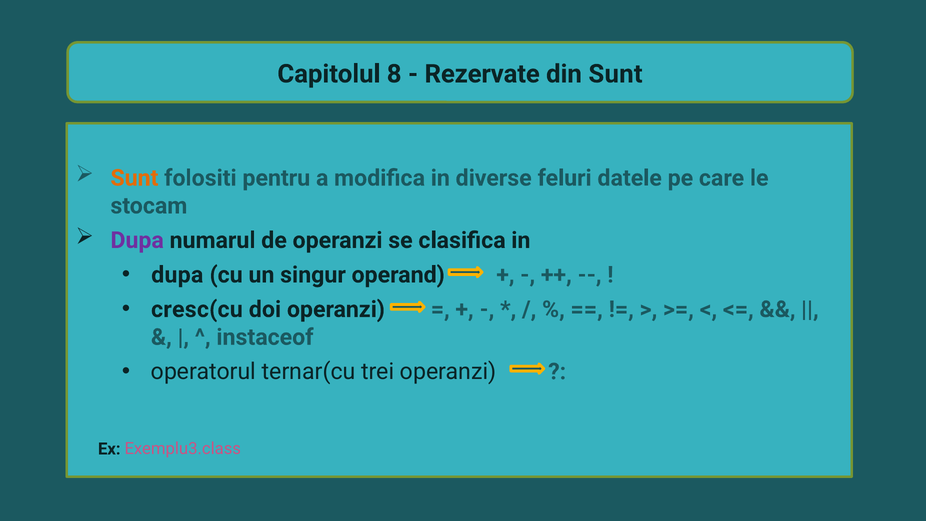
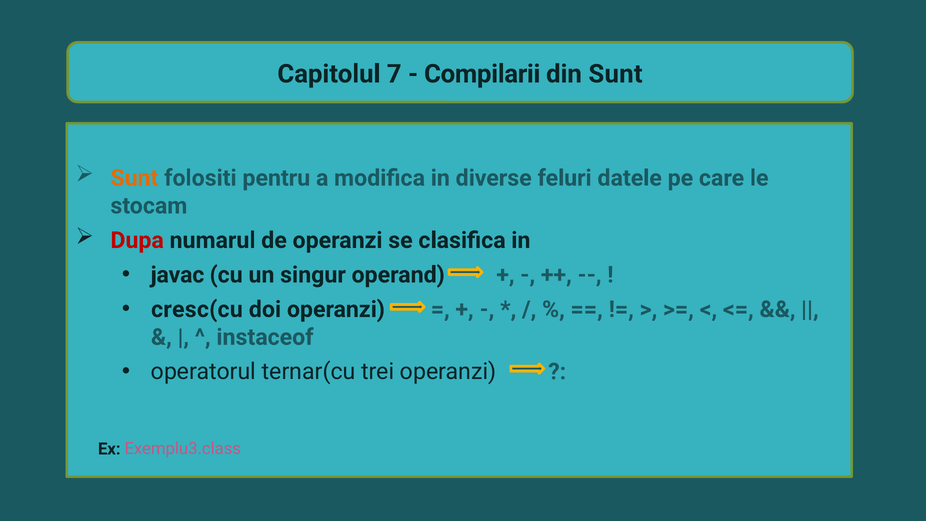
8: 8 -> 7 (394, 74)
Rezervate: Rezervate -> Compilarii (482, 74)
Dupa colour: purple -> red (137, 240)
dupa: dupa -> javac (177, 275)
